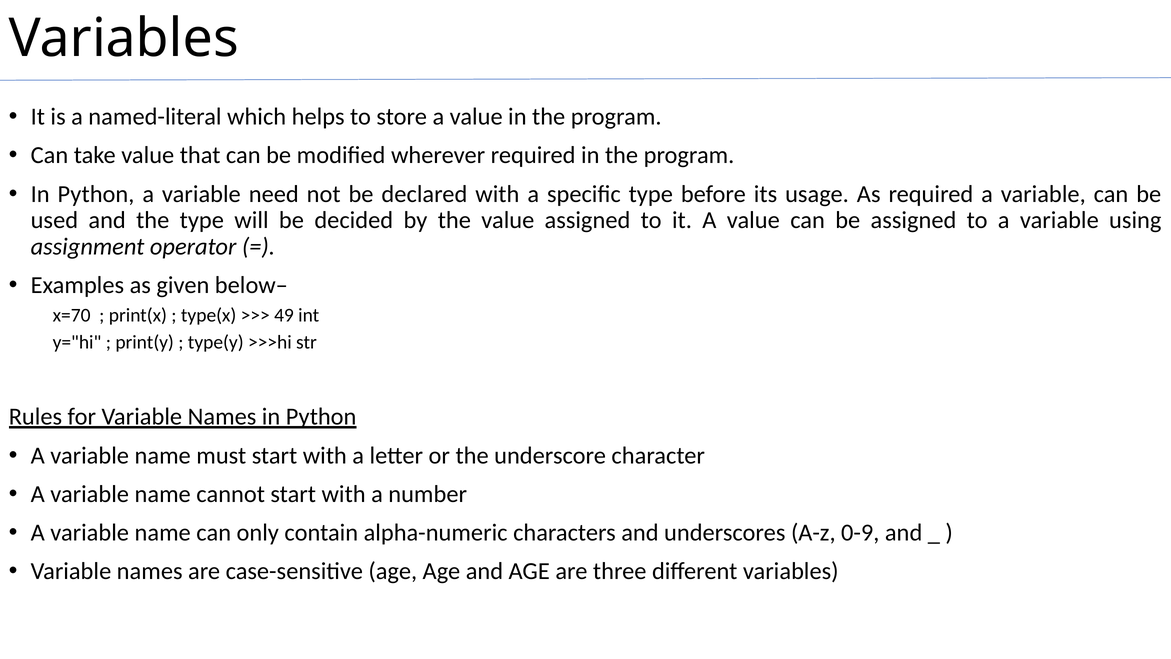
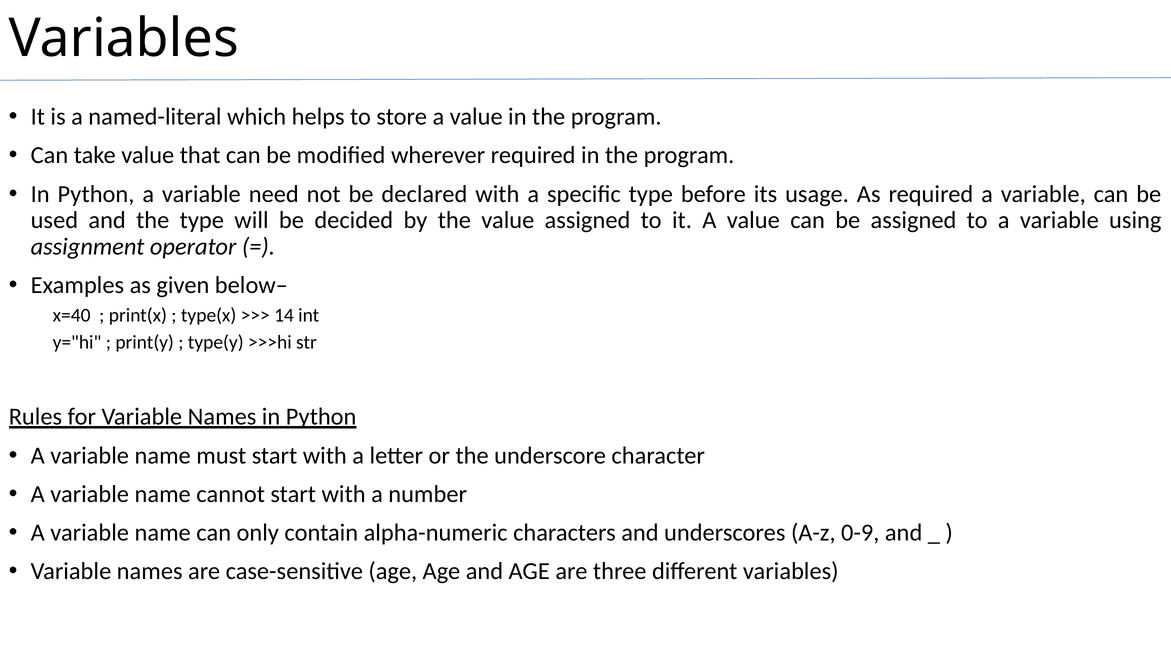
x=70: x=70 -> x=40 (72, 315)
49: 49 -> 14 (284, 315)
